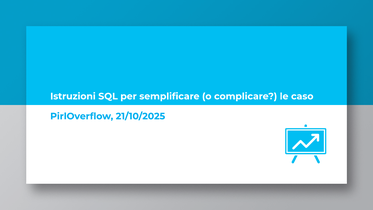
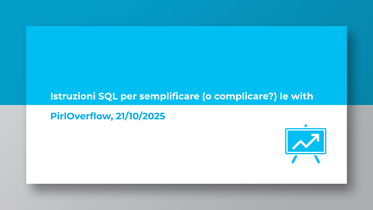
caso: caso -> with (302, 96)
